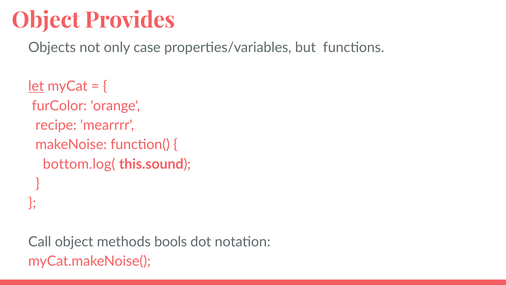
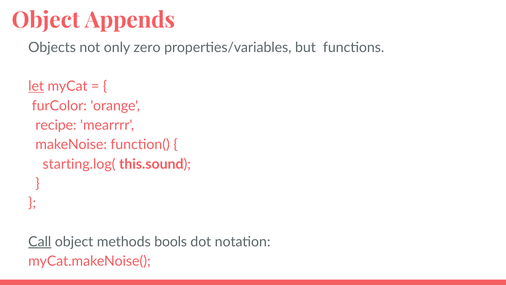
Provides: Provides -> Appends (130, 20)
case: case -> zero (147, 47)
bottom.log(: bottom.log( -> starting.log( (79, 164)
Call underline: none -> present (40, 241)
